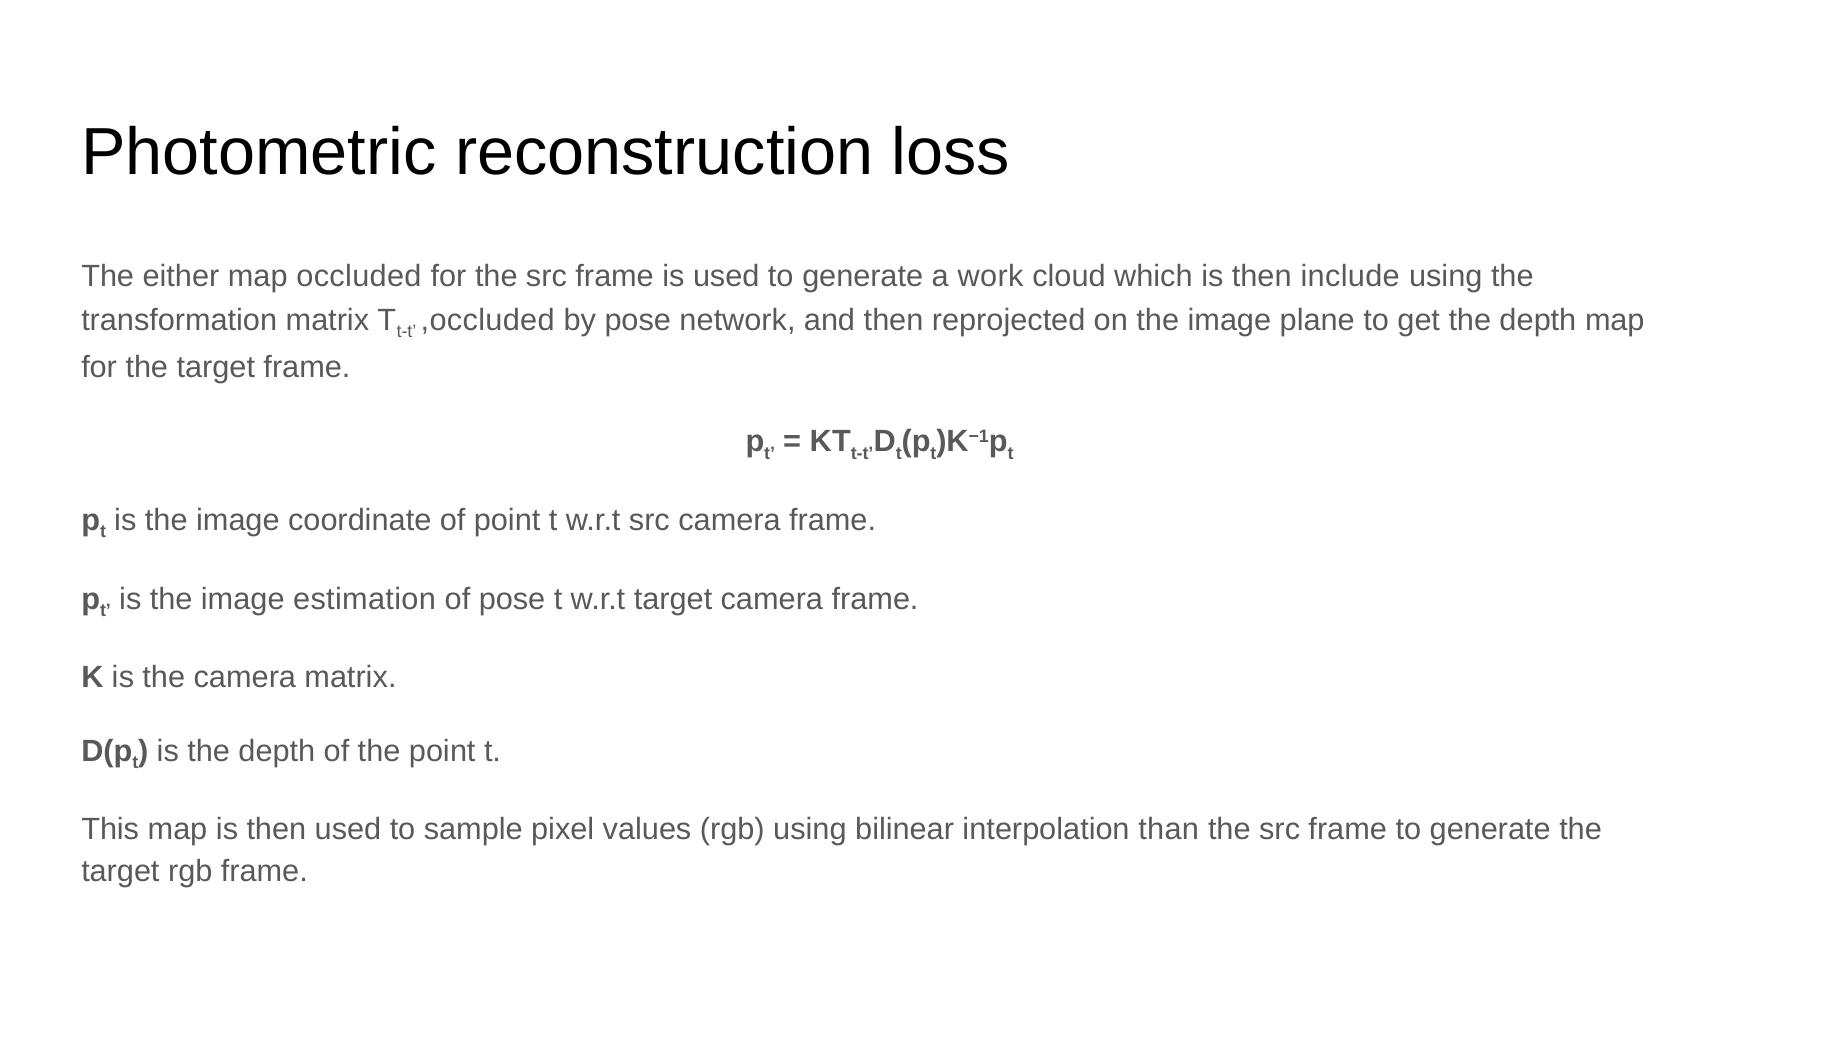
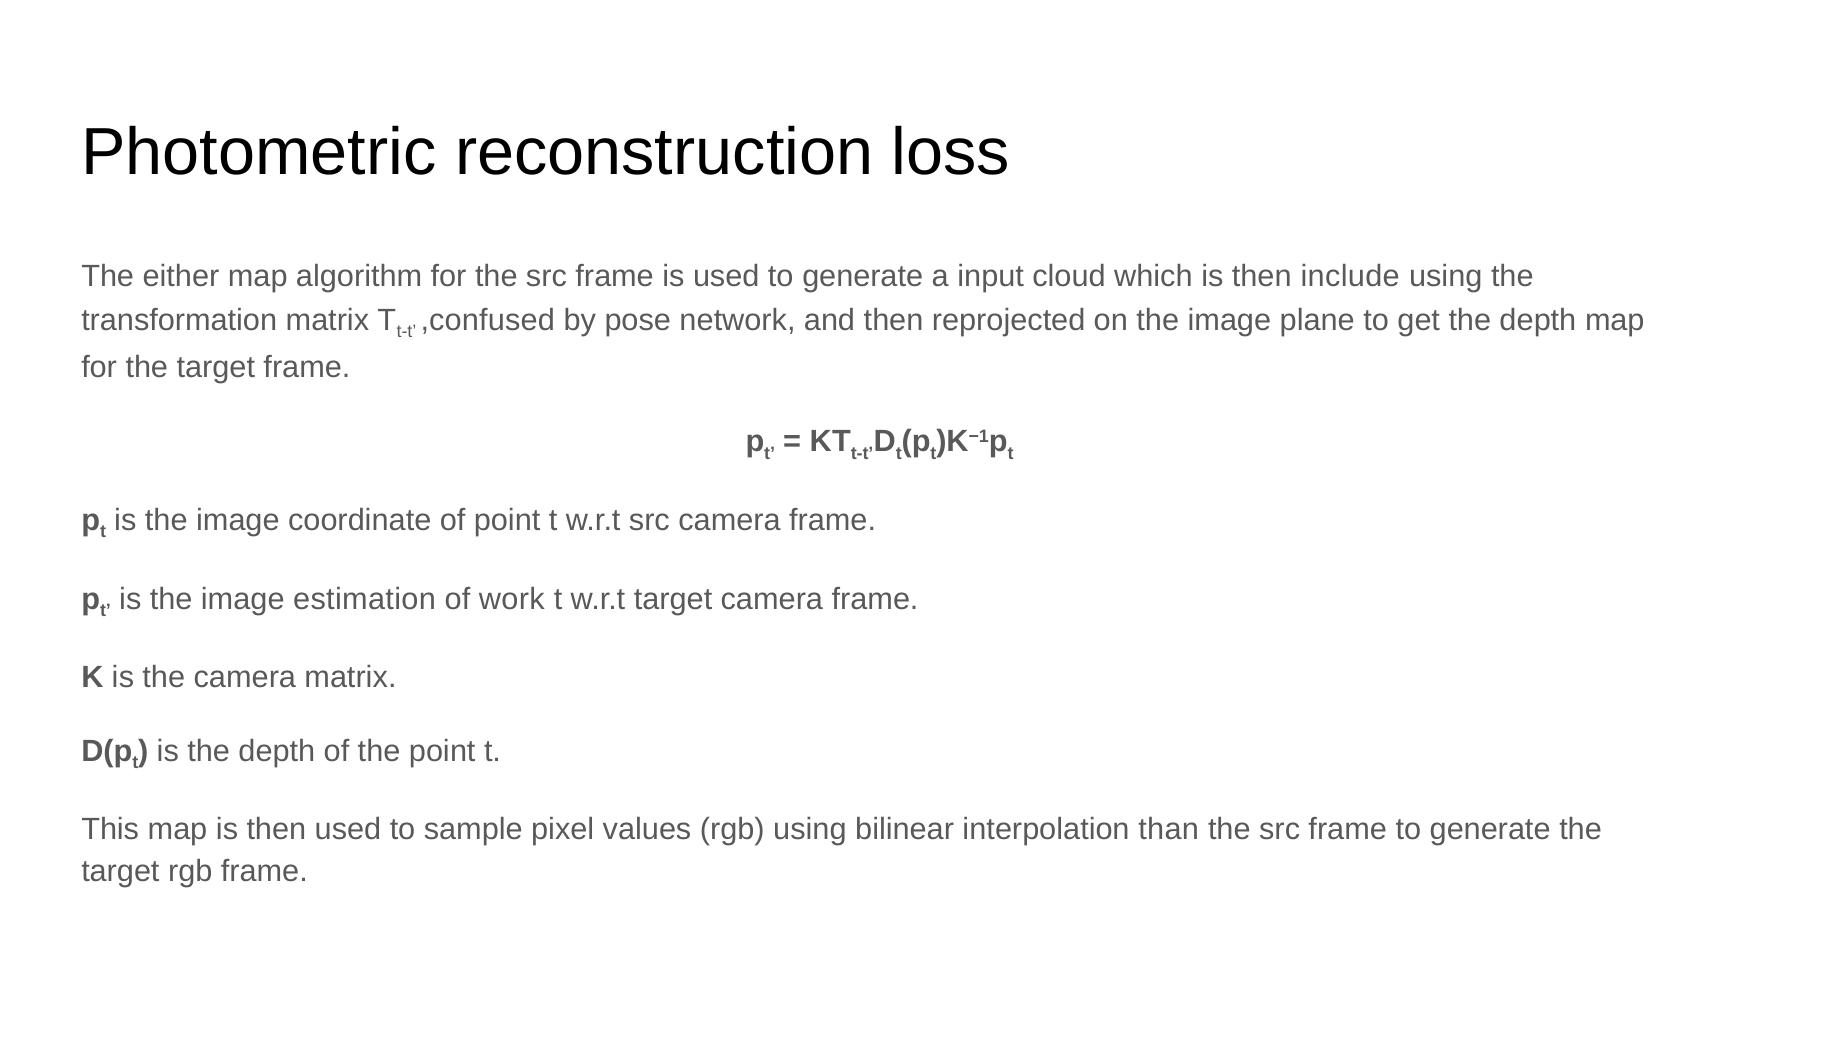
occluded: occluded -> algorithm (359, 277)
work: work -> input (991, 277)
,occluded: ,occluded -> ,confused (488, 320)
of pose: pose -> work (512, 599)
